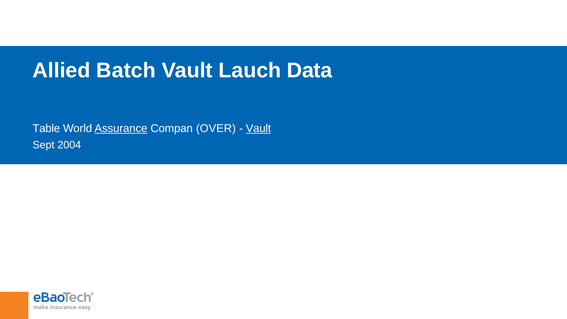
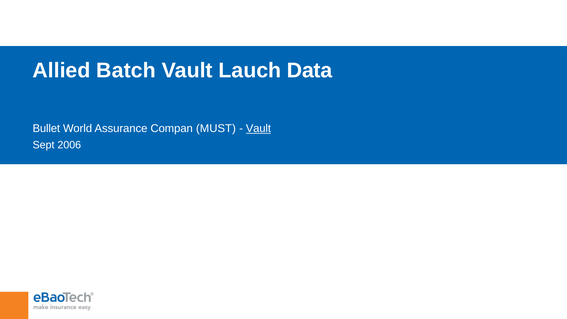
Table: Table -> Bullet (46, 129)
Assurance underline: present -> none (121, 129)
OVER: OVER -> MUST (216, 129)
2004: 2004 -> 2006 (69, 145)
